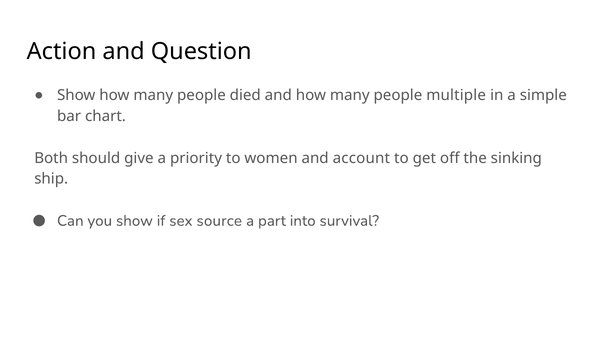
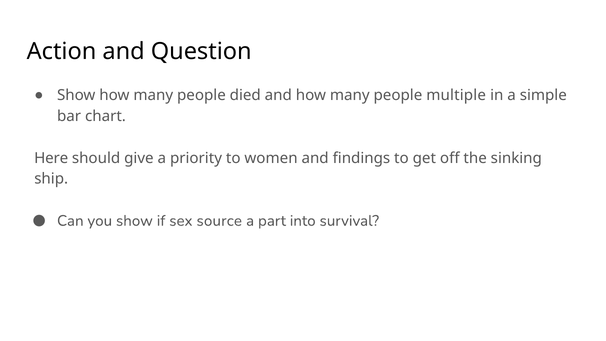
Both: Both -> Here (51, 158)
account: account -> findings (361, 158)
